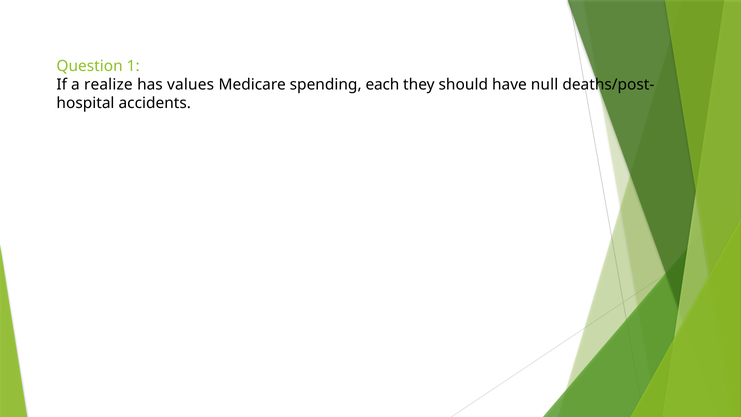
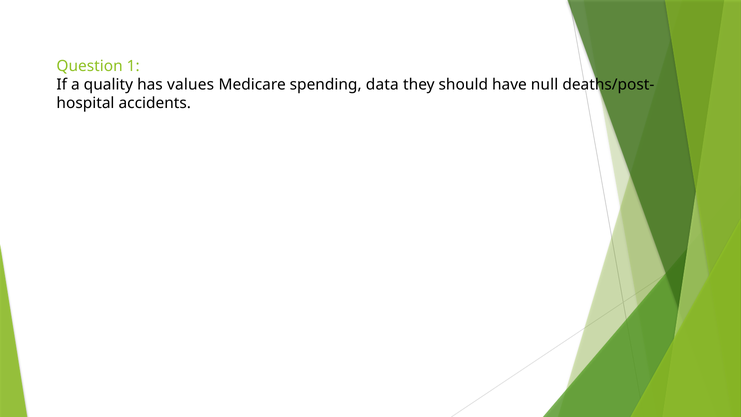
realize: realize -> quality (108, 85)
each: each -> data (382, 85)
